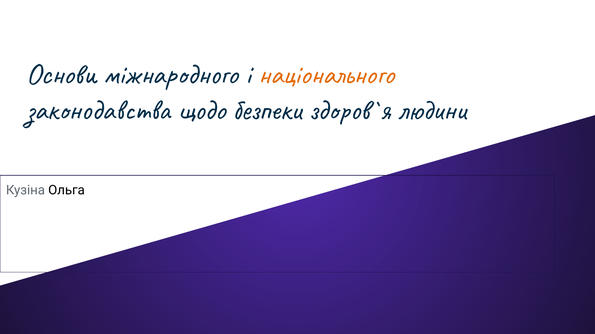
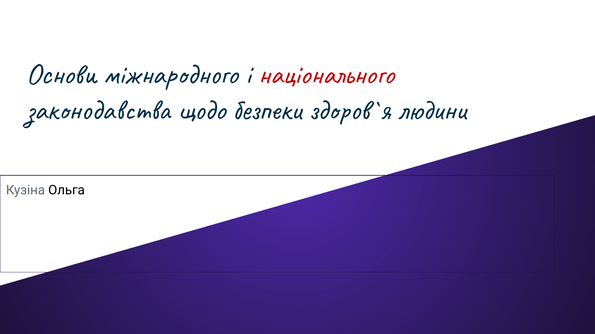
національного colour: orange -> red (326, 74)
